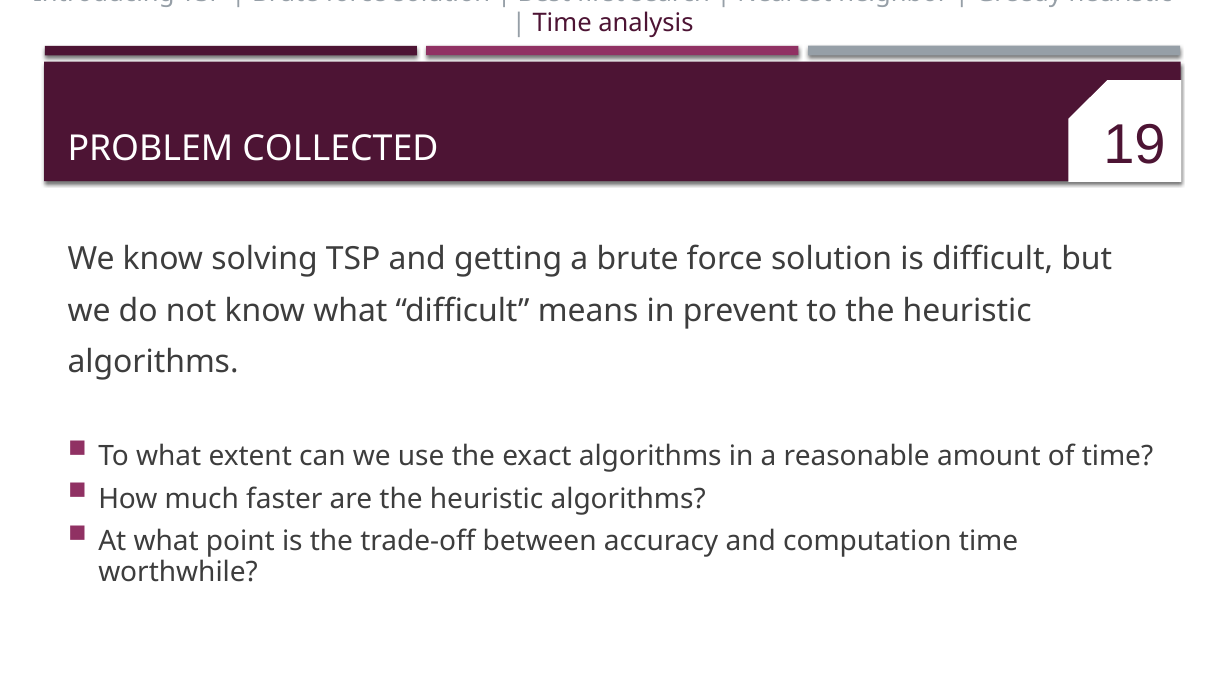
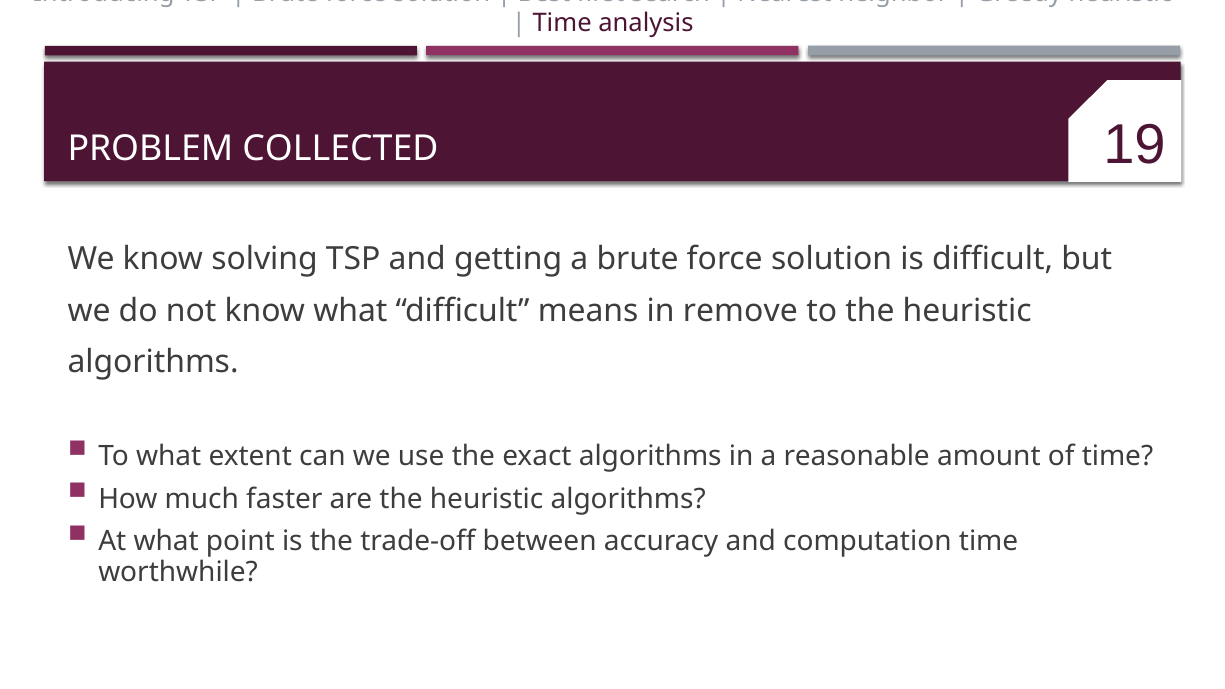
prevent: prevent -> remove (740, 311)
